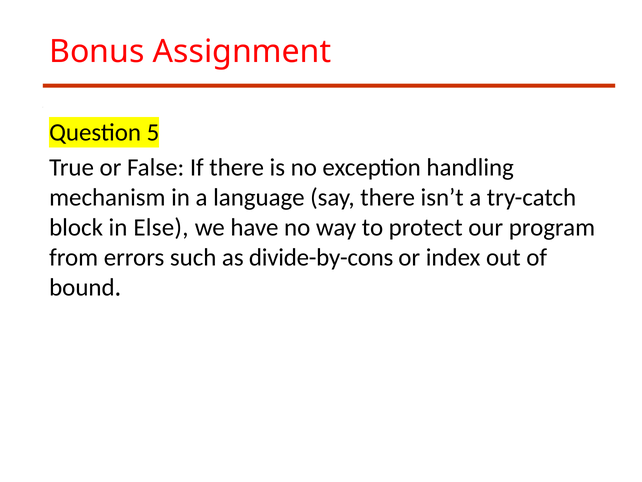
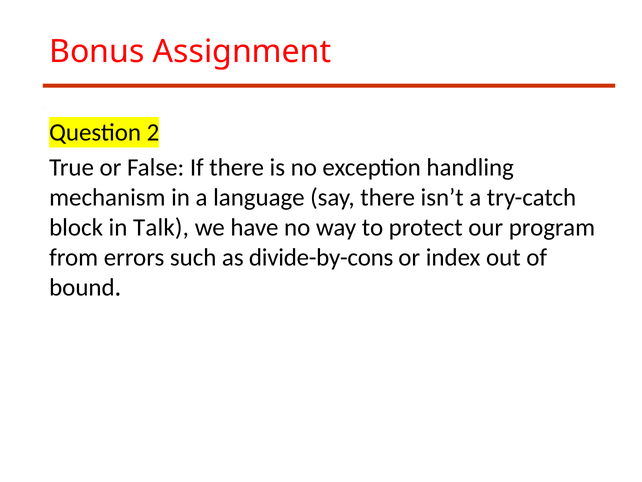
5: 5 -> 2 (153, 132)
Else: Else -> Talk (161, 227)
